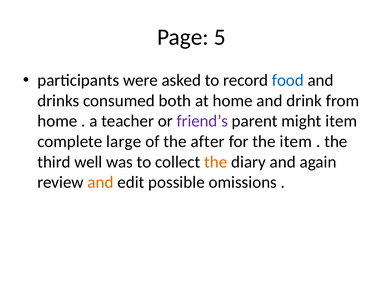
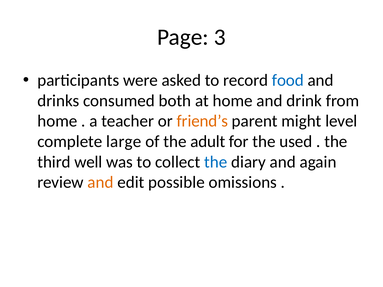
5: 5 -> 3 (220, 37)
friend’s colour: purple -> orange (202, 121)
might item: item -> level (341, 121)
after: after -> adult (208, 142)
the item: item -> used (296, 142)
the colour: orange -> blue (216, 162)
